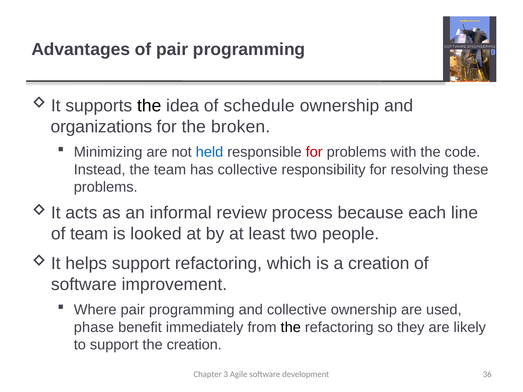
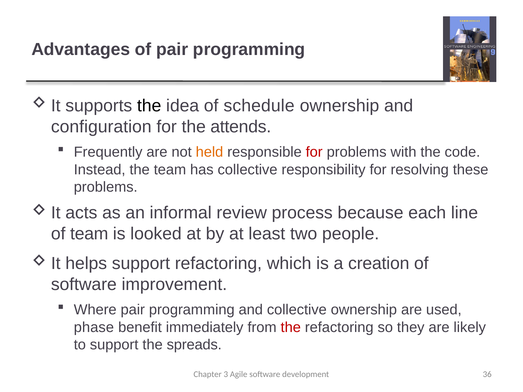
organizations: organizations -> configuration (101, 127)
broken: broken -> attends (241, 127)
Minimizing: Minimizing -> Frequently (108, 152)
held colour: blue -> orange (209, 152)
the colour: black -> red (291, 327)
the creation: creation -> spreads (194, 345)
